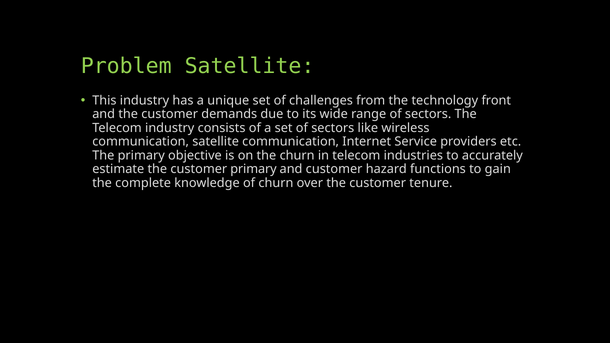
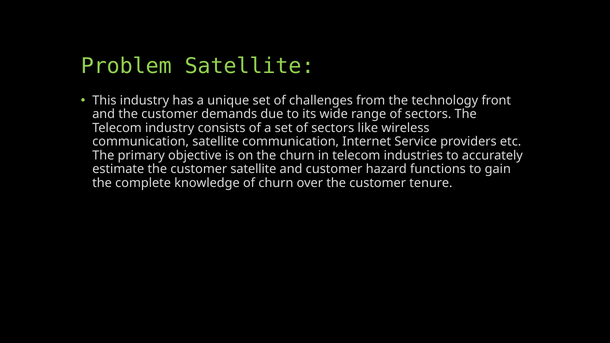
customer primary: primary -> satellite (253, 169)
